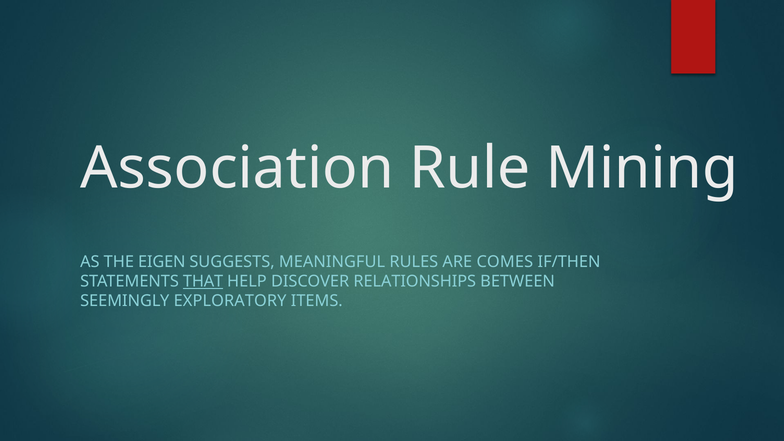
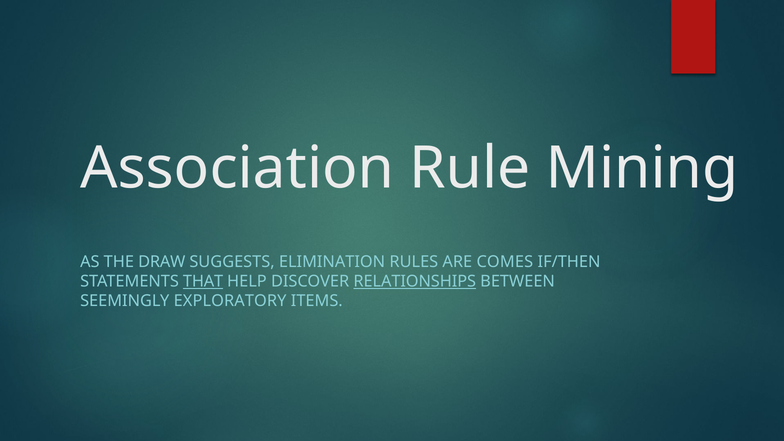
EIGEN: EIGEN -> DRAW (162, 262)
MEANINGFUL: MEANINGFUL -> ELIMINATION (332, 262)
RELATIONSHIPS underline: none -> present (415, 281)
